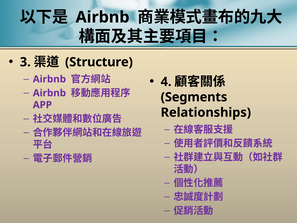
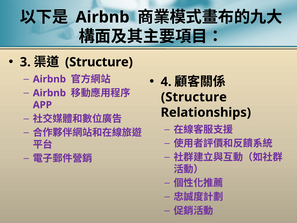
Segments: Segments -> Structure (194, 97)
